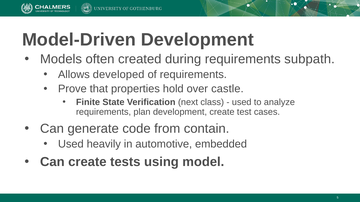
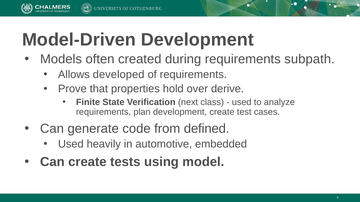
castle: castle -> derive (227, 89)
contain: contain -> defined (207, 129)
